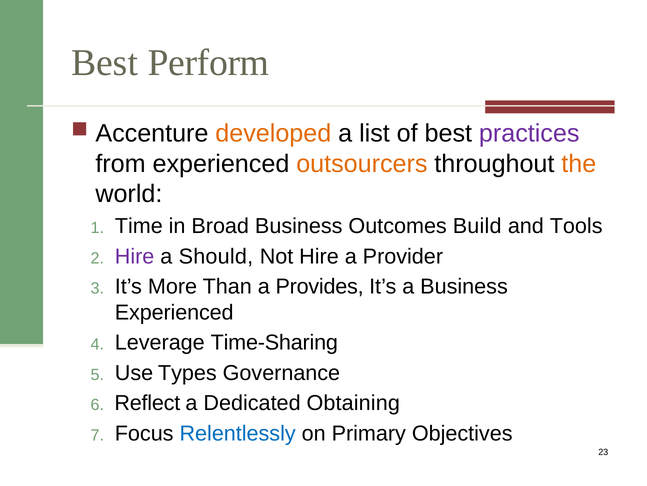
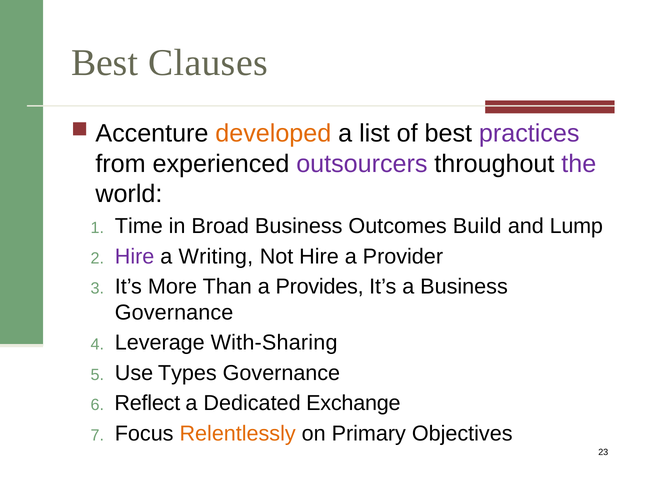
Perform: Perform -> Clauses (208, 63)
outsourcers colour: orange -> purple (362, 164)
the colour: orange -> purple (579, 164)
Tools: Tools -> Lump (576, 226)
Should: Should -> Writing (216, 256)
Experienced: Experienced -> Governance (174, 312)
Time-Sharing: Time-Sharing -> With-Sharing (274, 342)
Obtaining: Obtaining -> Exchange (353, 403)
Relentlessly colour: blue -> orange (238, 433)
